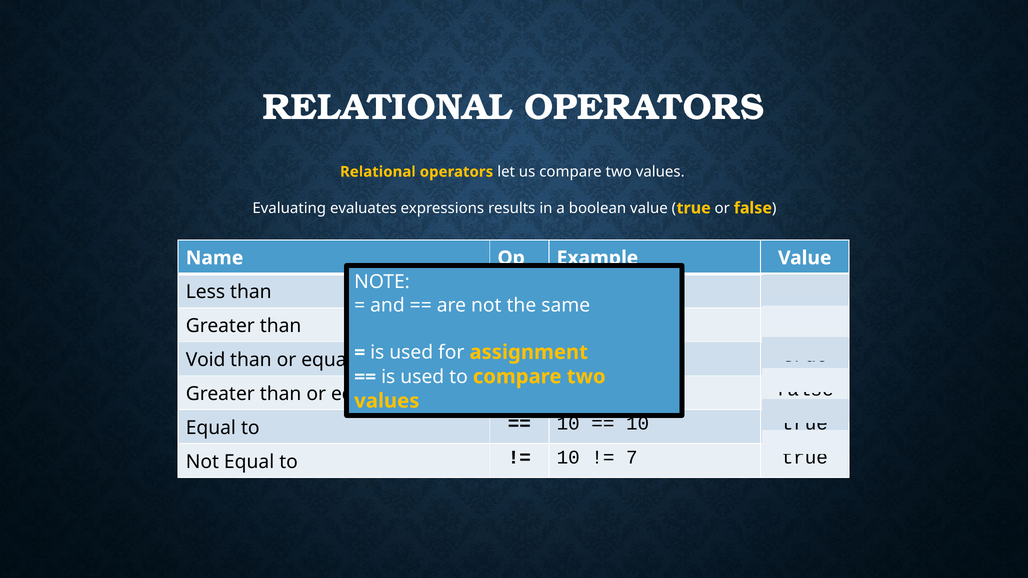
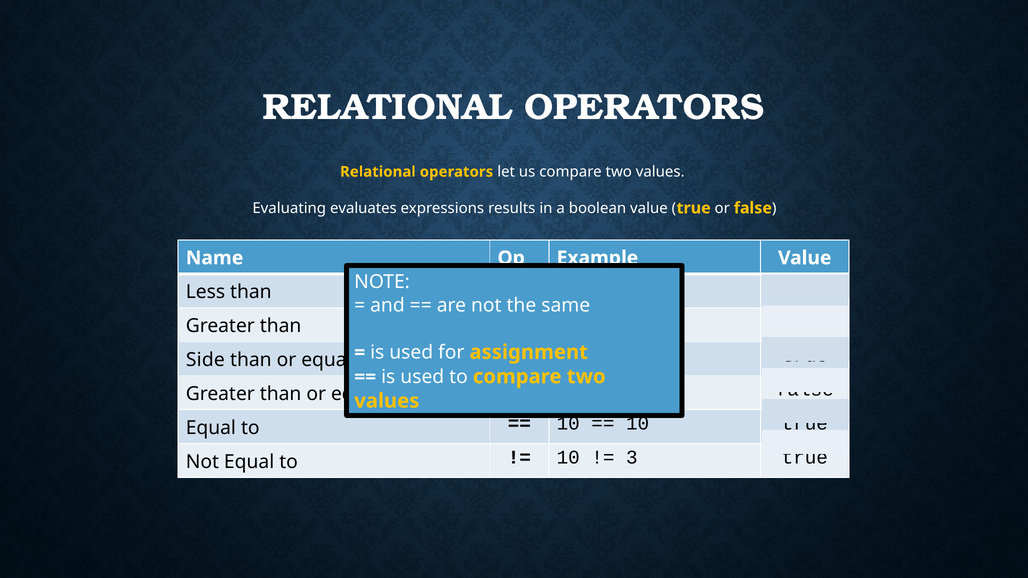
Void: Void -> Side (205, 360)
7: 7 -> 3 (632, 457)
